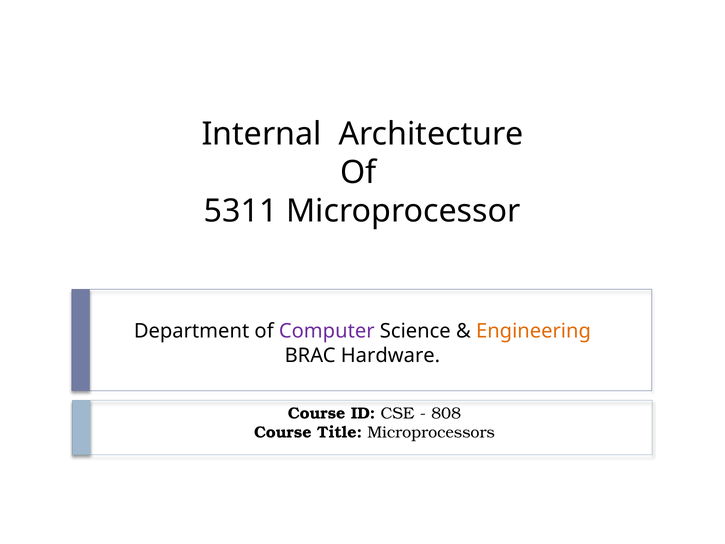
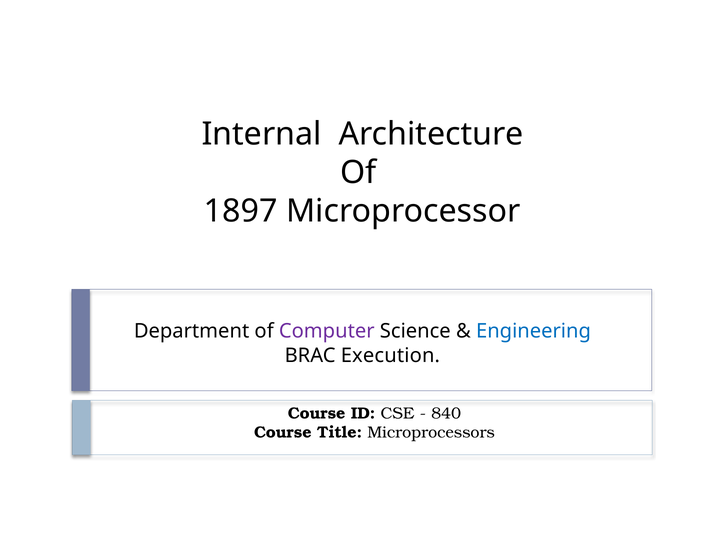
5311: 5311 -> 1897 (241, 211)
Engineering colour: orange -> blue (533, 331)
Hardware: Hardware -> Execution (390, 355)
808: 808 -> 840 (446, 413)
